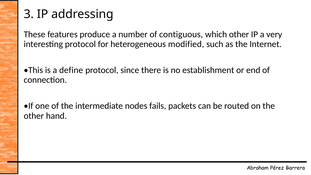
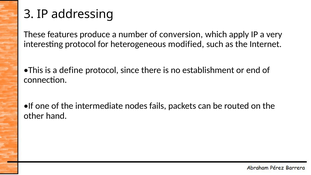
contiguous: contiguous -> conversion (181, 34)
which other: other -> apply (239, 34)
